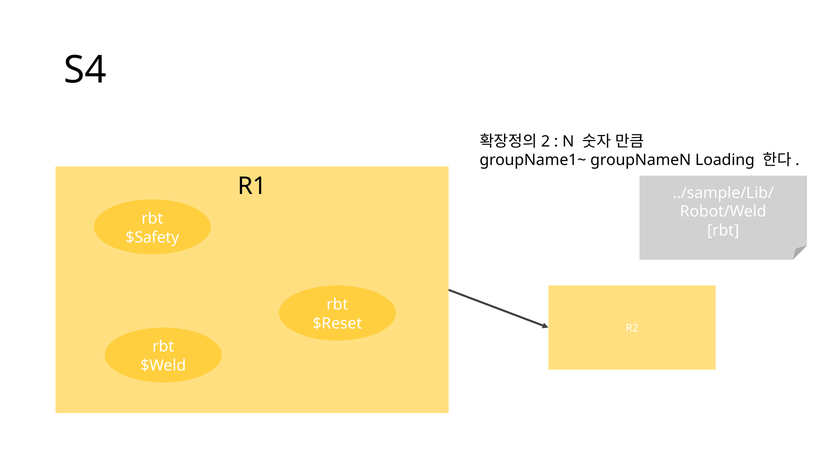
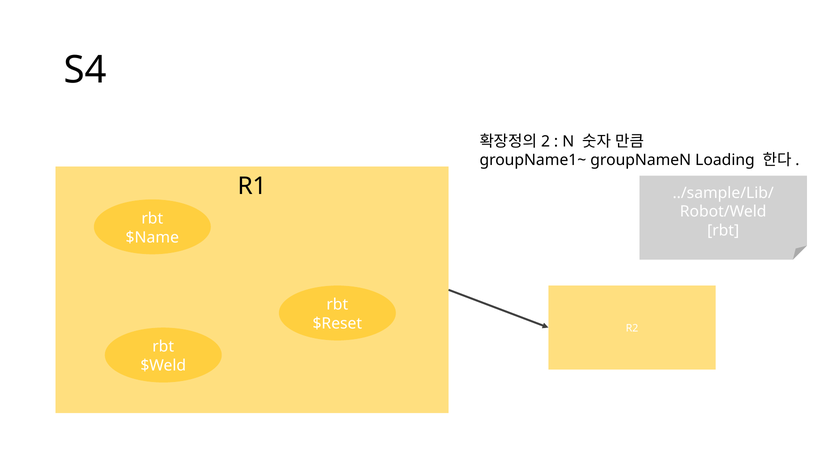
$Safety: $Safety -> $Name (152, 237)
